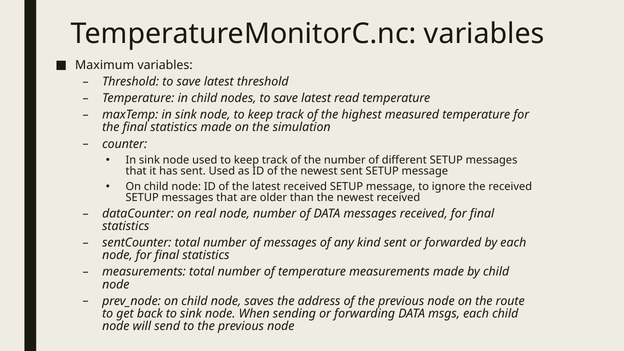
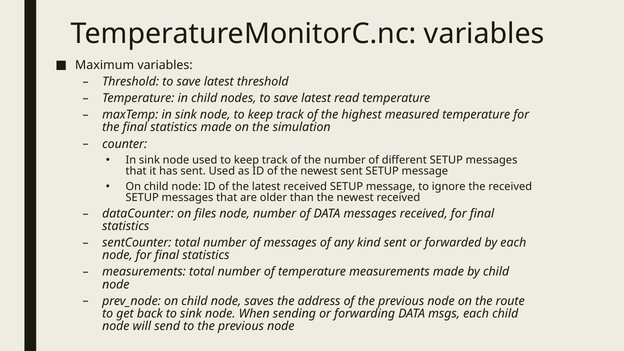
real: real -> files (205, 214)
